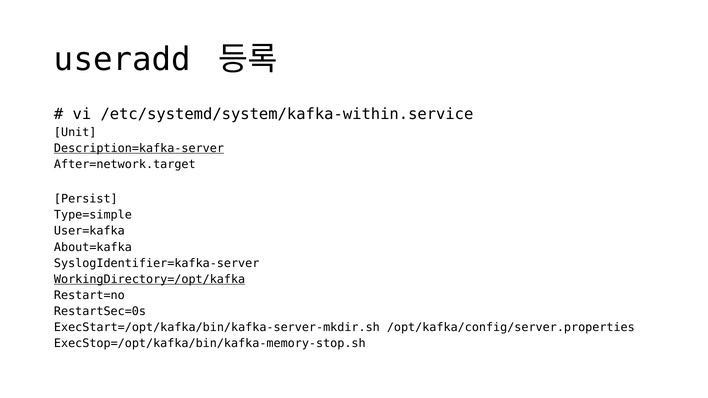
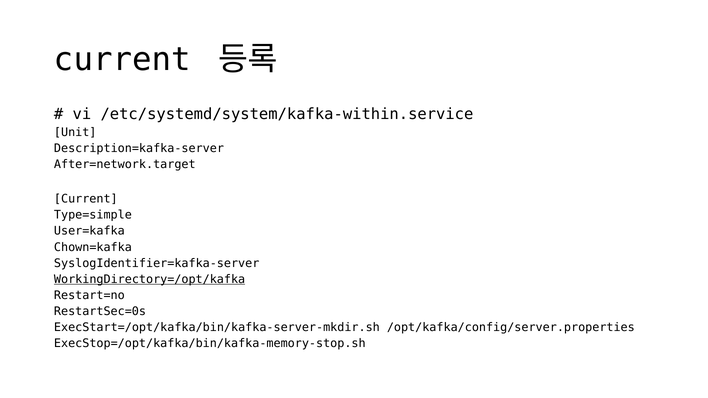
useradd: useradd -> current (122, 59)
Description=kafka-server underline: present -> none (139, 148)
Persist: Persist -> Current (86, 199)
About=kafka: About=kafka -> Chown=kafka (93, 247)
